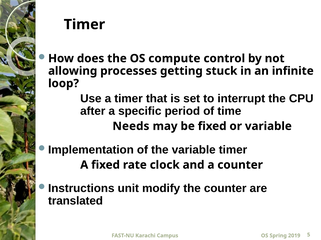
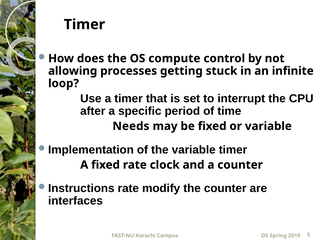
unit: unit -> rate (128, 189)
translated: translated -> interfaces (75, 202)
